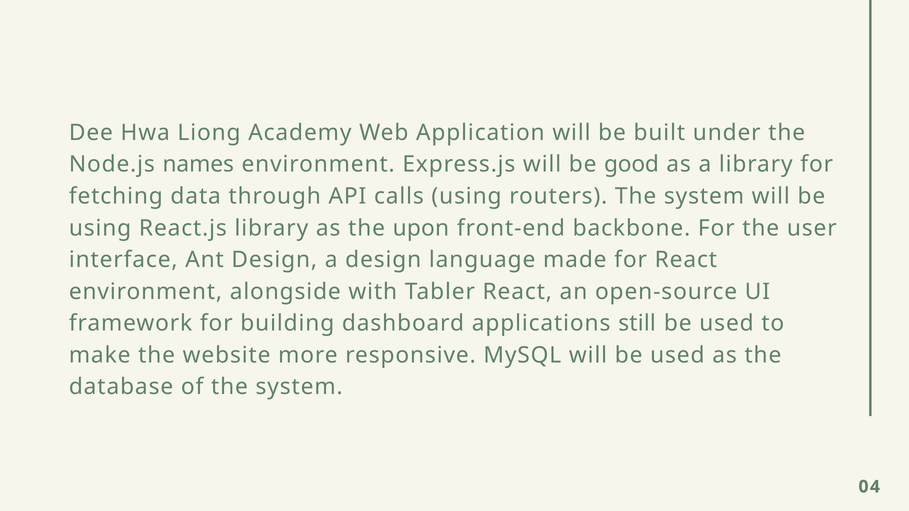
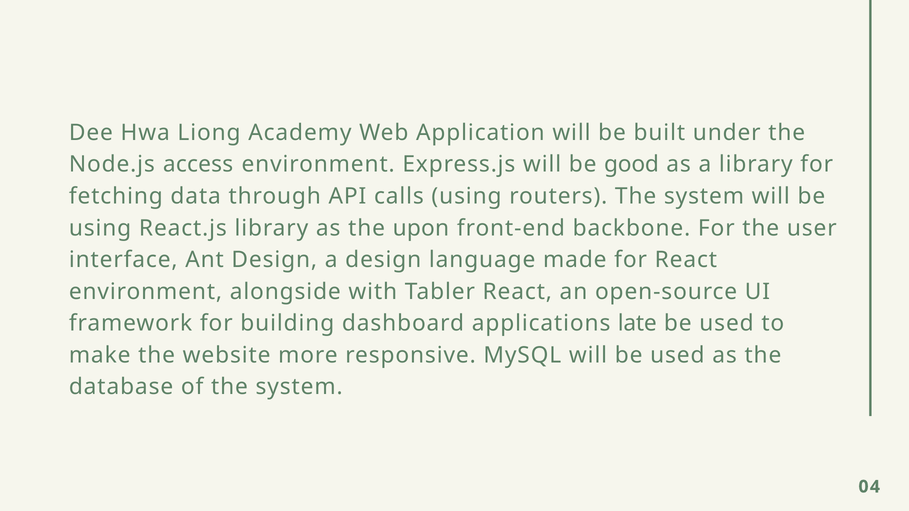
names: names -> access (198, 165)
still: still -> late (637, 324)
